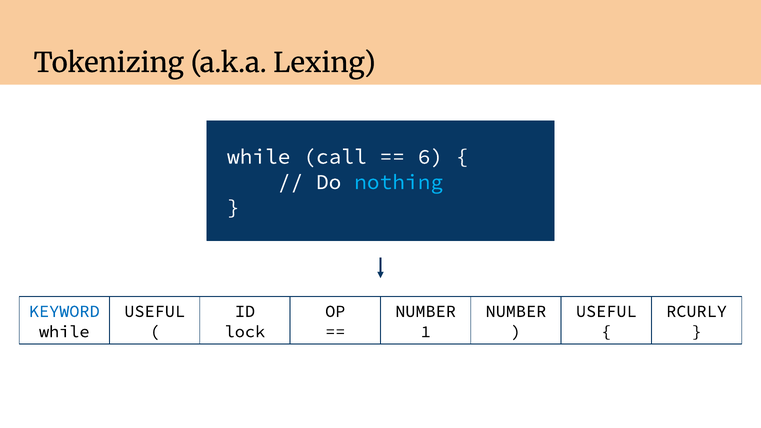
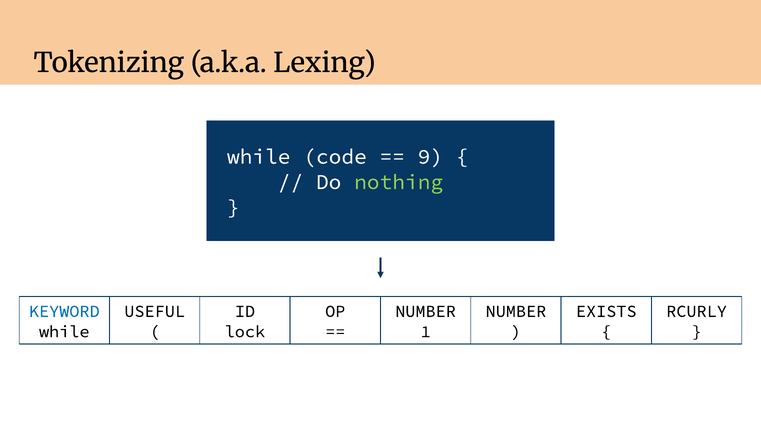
call: call -> code (335, 157)
6: 6 -> 9 (430, 157)
nothing colour: light blue -> light green (399, 182)
USEFUL: USEFUL -> EXISTS (606, 311)
